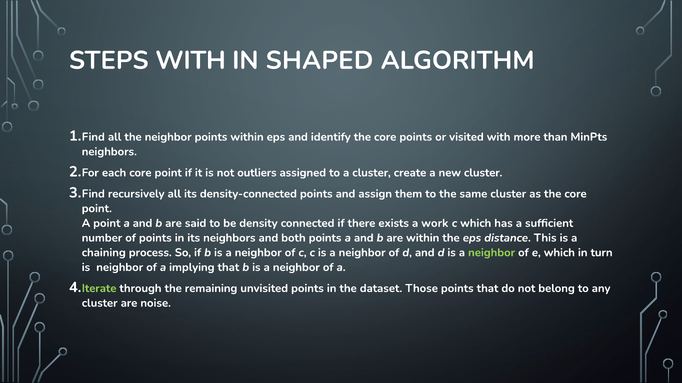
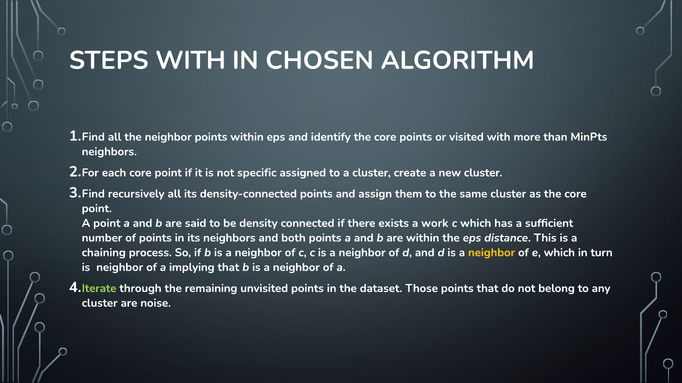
SHAPED: SHAPED -> CHOSEN (320, 60)
outliers: outliers -> specific (257, 173)
neighbor colour: light green -> yellow (492, 253)
